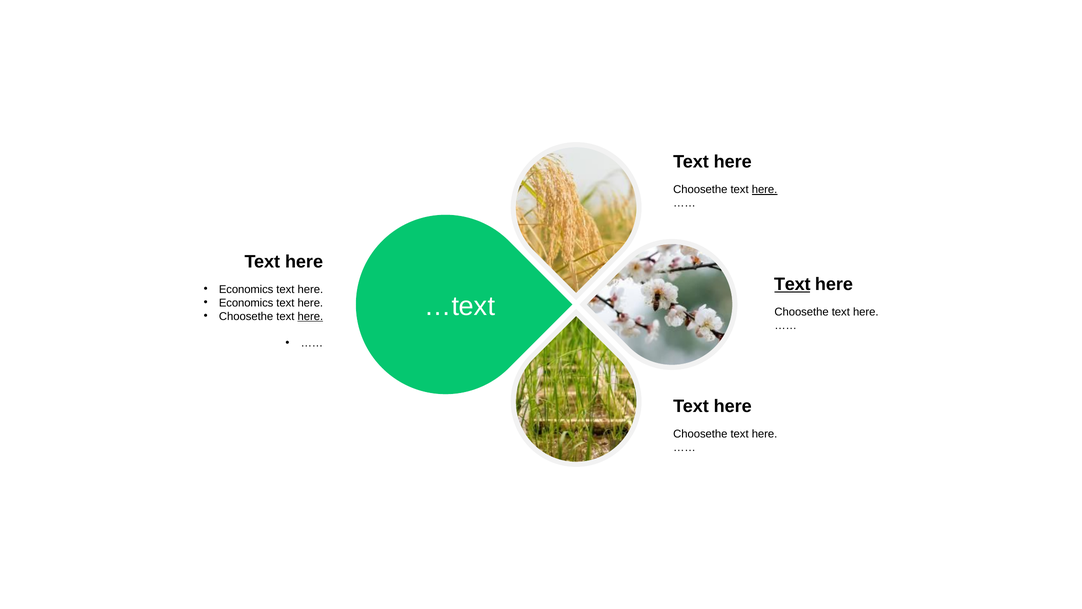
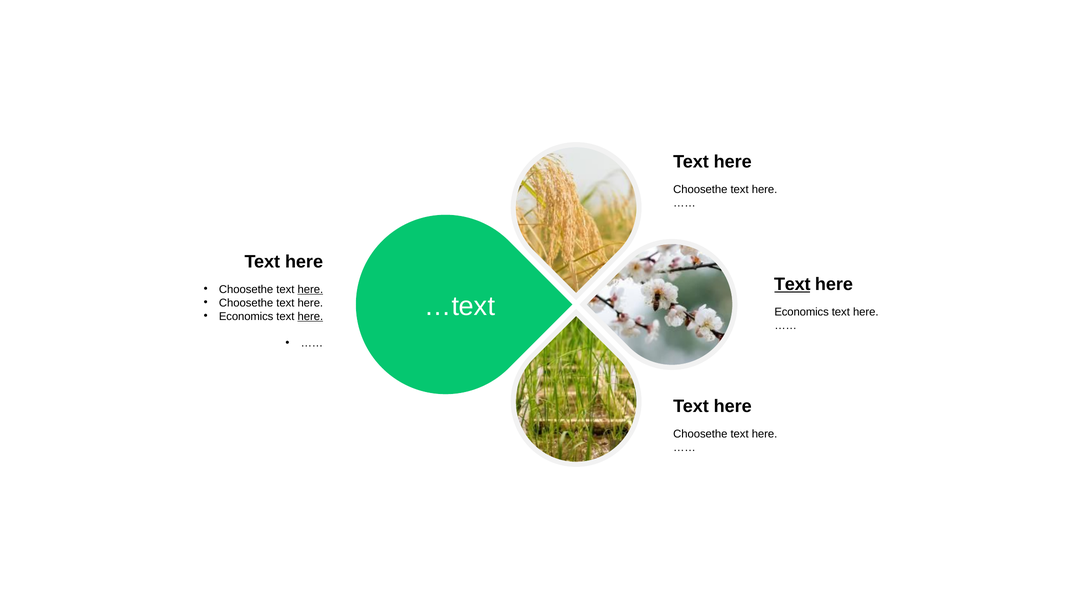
here underline: present -> none (765, 189)
Economics: Economics -> Choosethe (246, 289)
here underline: none -> present (310, 289)
Economics: Economics -> Choosethe (246, 303)
Choosethe: Choosethe -> Economics (802, 312)
Choosethe: Choosethe -> Economics (246, 316)
